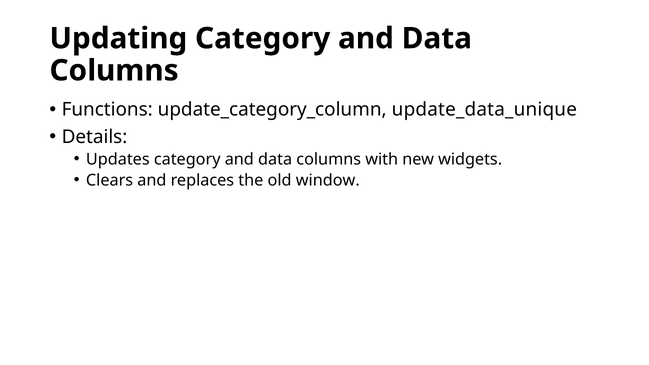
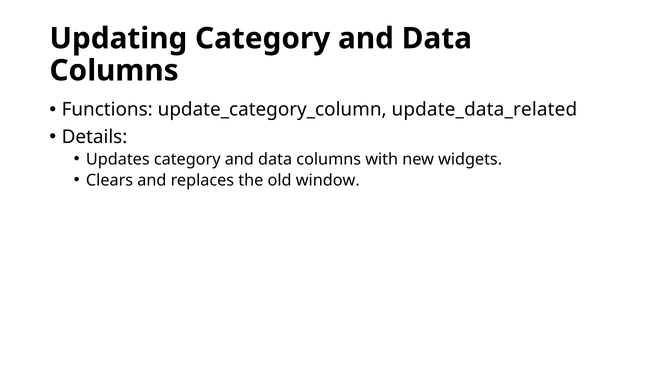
update_data_unique: update_data_unique -> update_data_related (484, 110)
